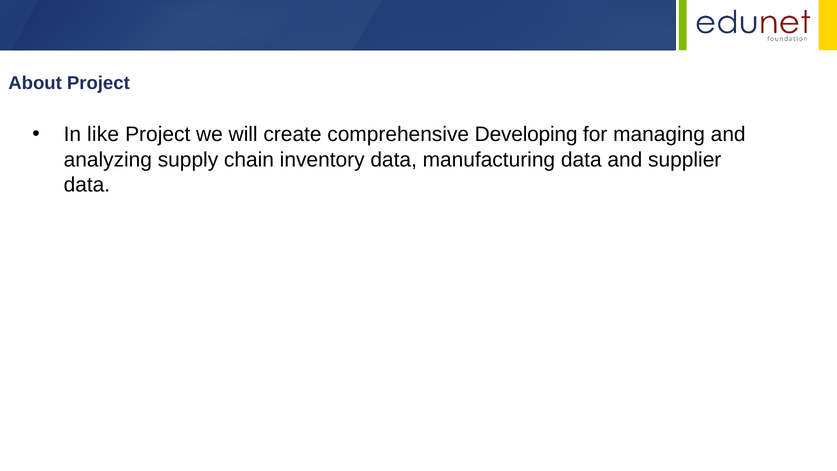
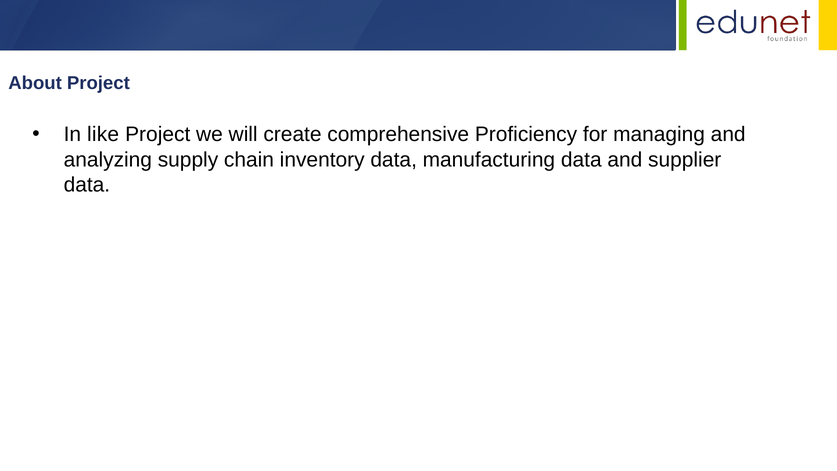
Developing: Developing -> Proficiency (526, 134)
